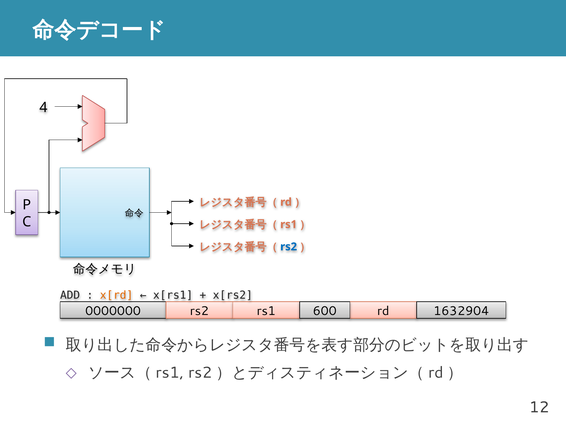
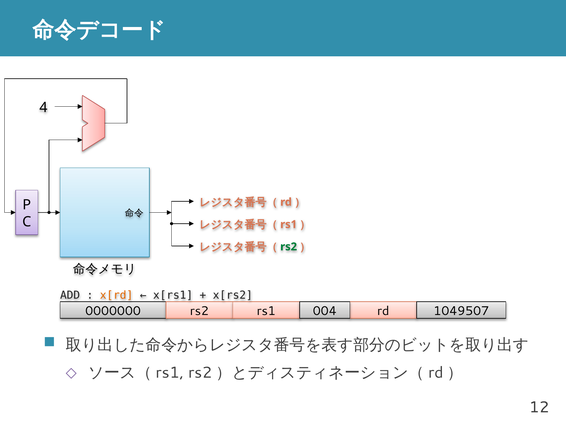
rs2 colour: blue -> green (289, 246)
600: 600 -> 004 (325, 311)
1632904: 1632904 -> 1049507 (461, 311)
